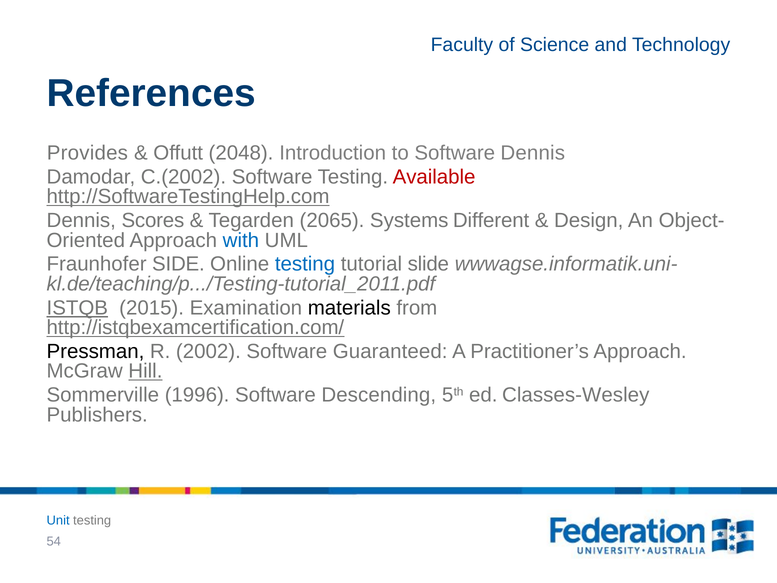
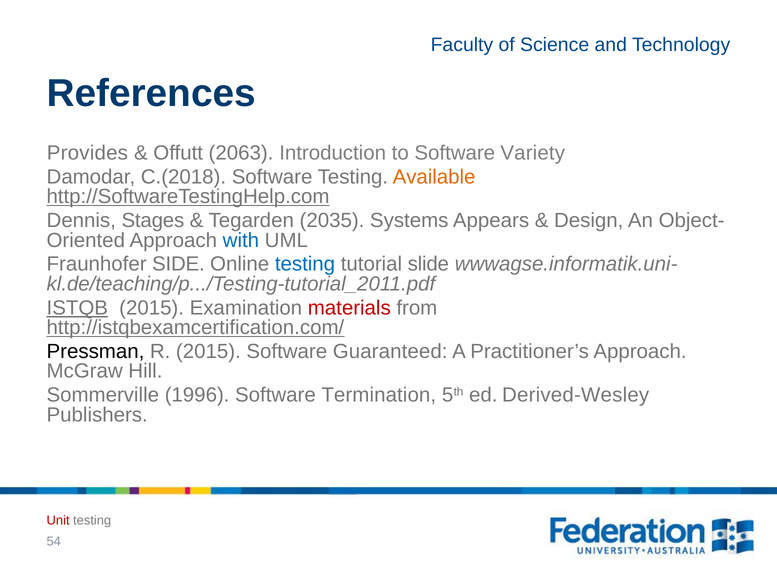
2048: 2048 -> 2063 (241, 153)
Software Dennis: Dennis -> Variety (533, 153)
C.(2002: C.(2002 -> C.(2018 (183, 177)
Available colour: red -> orange (434, 177)
Scores: Scores -> Stages (153, 220)
2065: 2065 -> 2035 (332, 220)
Different: Different -> Appears (491, 220)
materials colour: black -> red (349, 308)
R 2002: 2002 -> 2015 (208, 351)
Hill underline: present -> none (145, 371)
Descending: Descending -> Termination (379, 395)
Classes-Wesley: Classes-Wesley -> Derived-Wesley (576, 395)
Unit colour: blue -> red (58, 520)
